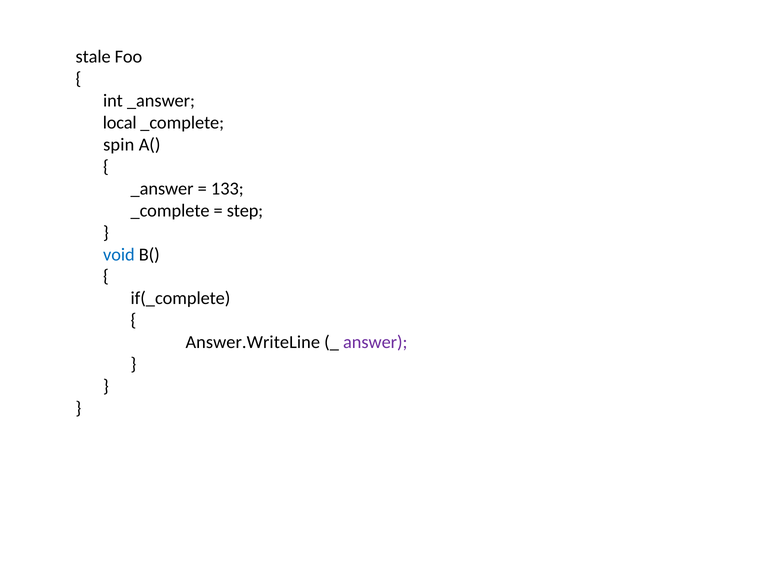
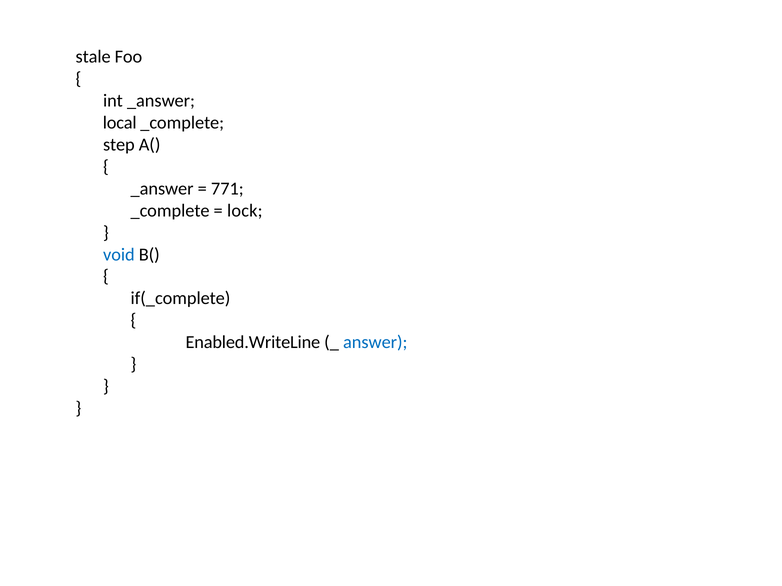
spin: spin -> step (119, 145)
133: 133 -> 771 (227, 189)
step: step -> lock (245, 211)
Answer.WriteLine: Answer.WriteLine -> Enabled.WriteLine (253, 343)
answer colour: purple -> blue (375, 343)
